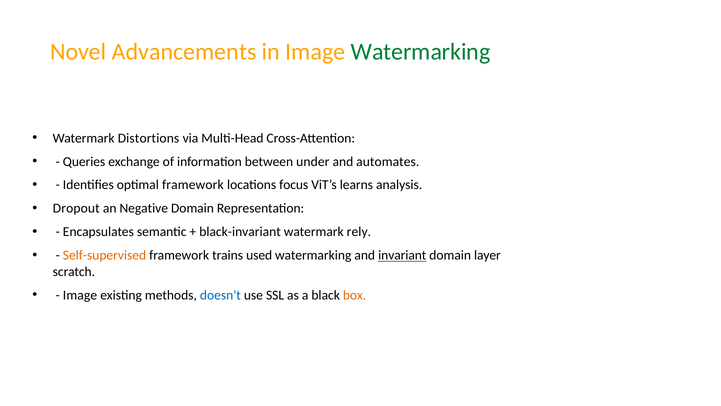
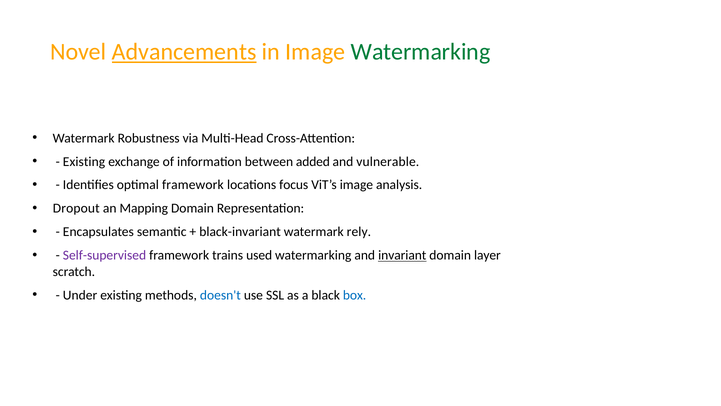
Advancements underline: none -> present (184, 52)
Distortions: Distortions -> Robustness (149, 138)
Queries: Queries -> Existing (84, 161)
under: under -> added (313, 161)
automates: automates -> vulnerable (388, 161)
ViT’s learns: learns -> image (356, 185)
Negative: Negative -> Mapping (144, 208)
Self-supervised colour: orange -> purple (104, 255)
Image: Image -> Under (80, 295)
box colour: orange -> blue (355, 295)
